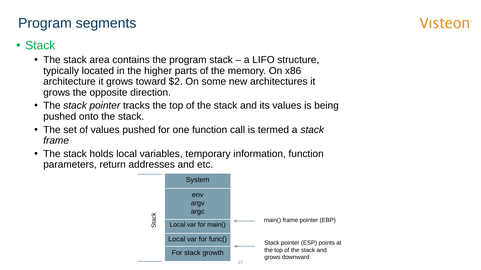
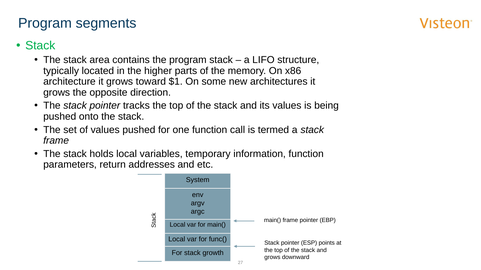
$2: $2 -> $1 (176, 82)
